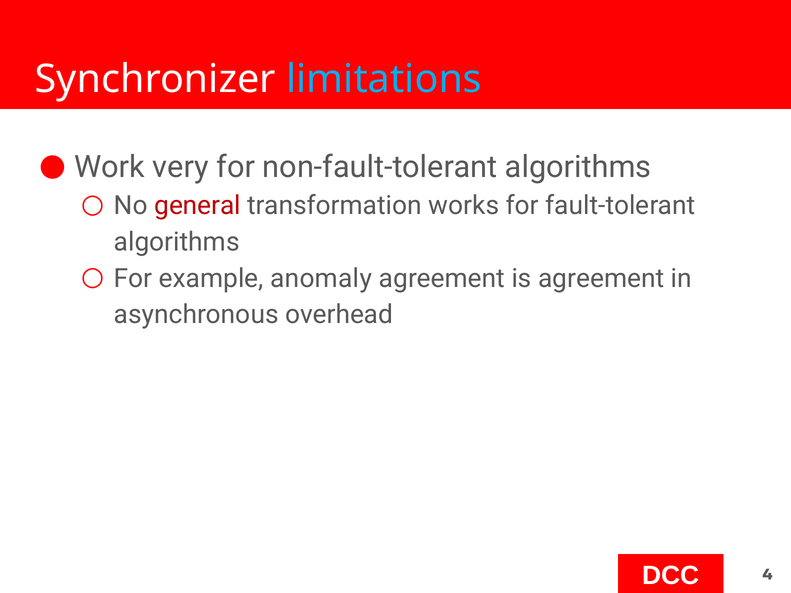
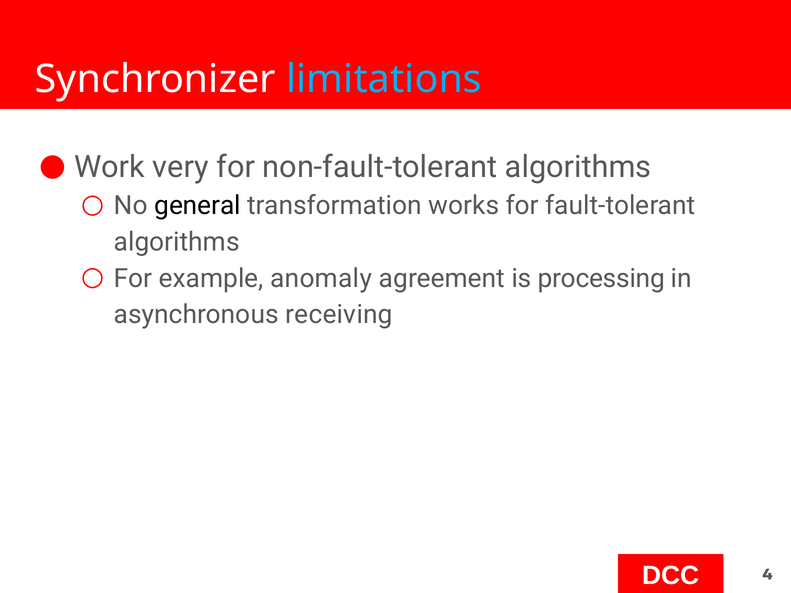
general colour: red -> black (198, 206)
is agreement: agreement -> processing (601, 278)
overhead: overhead -> receiving (339, 315)
